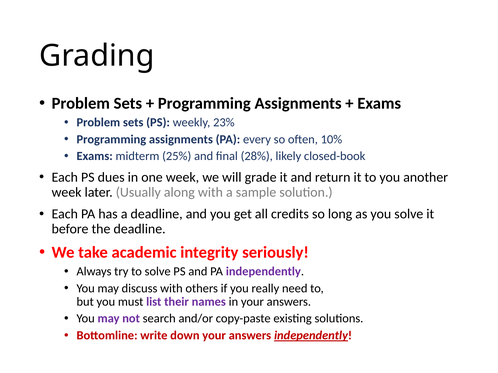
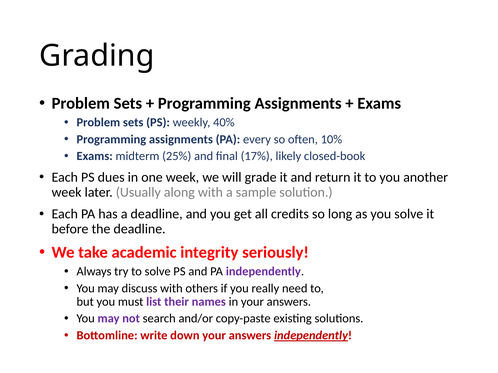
23%: 23% -> 40% (224, 123)
28%: 28% -> 17% (257, 156)
